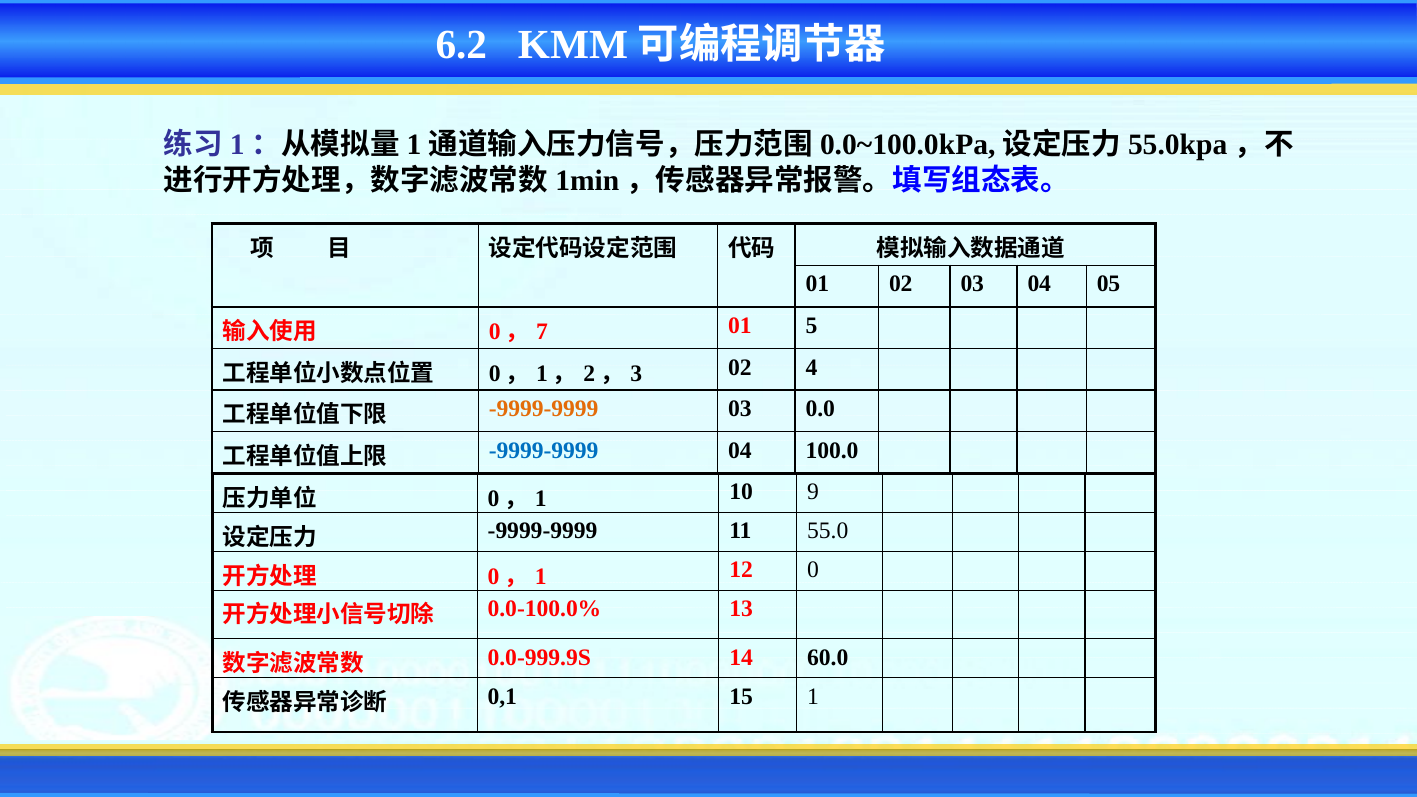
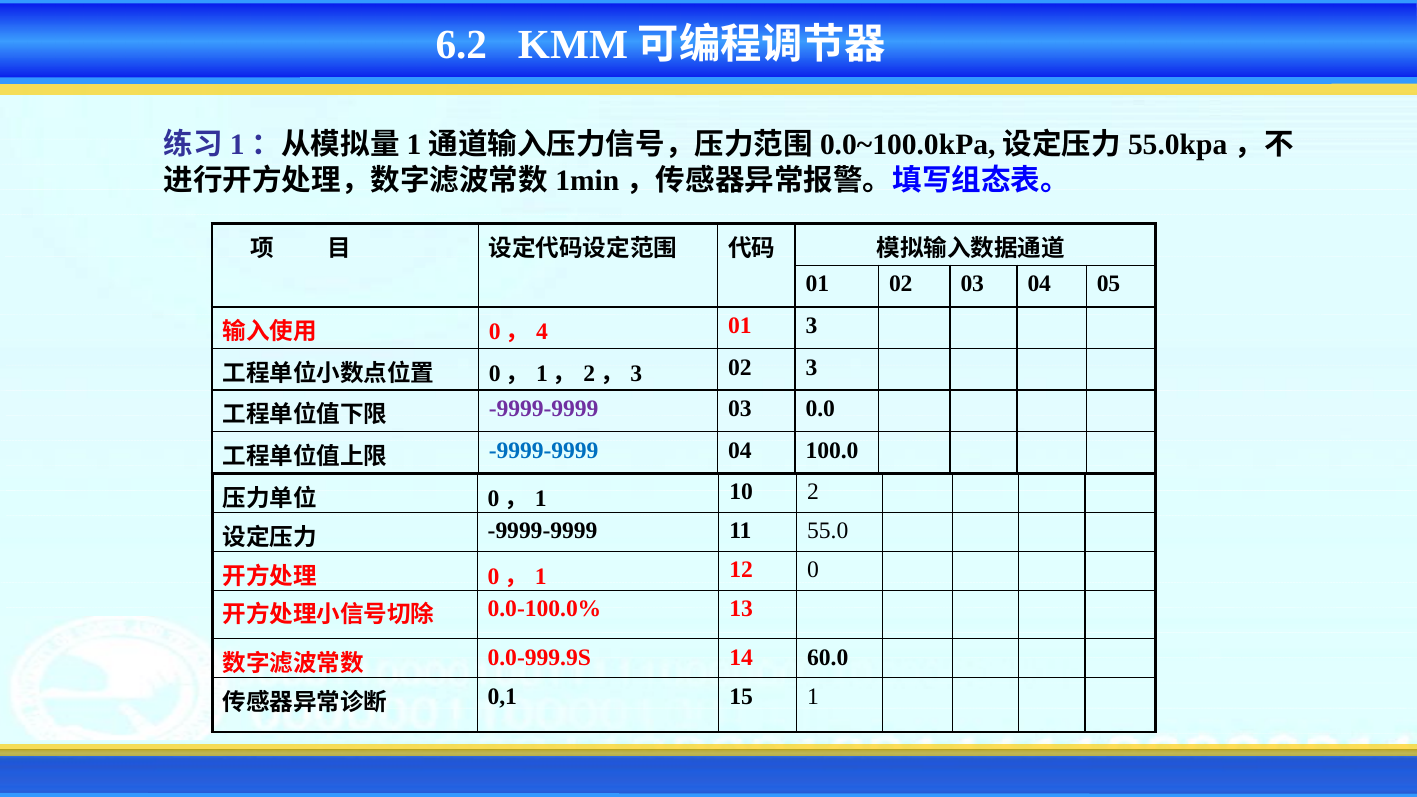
7: 7 -> 4 (542, 332)
01 5: 5 -> 3 (812, 326)
02 4: 4 -> 3 (812, 367)
-9999-9999 colour: orange -> purple (544, 409)
9: 9 -> 2 (813, 492)
